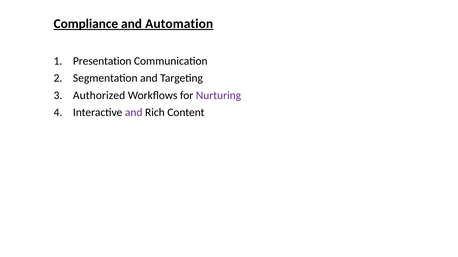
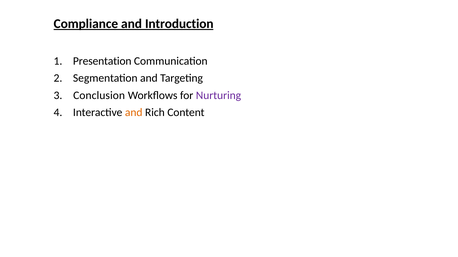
Automation: Automation -> Introduction (179, 24)
Authorized: Authorized -> Conclusion (99, 95)
and colour: purple -> orange (134, 113)
